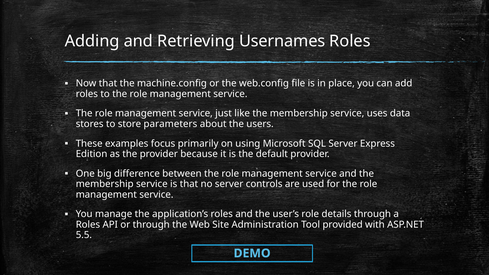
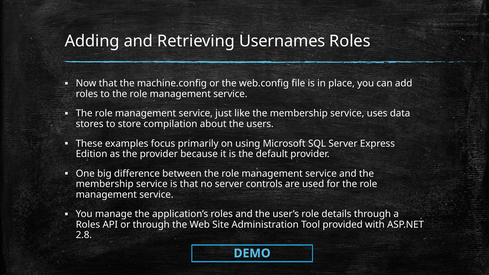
parameters: parameters -> compilation (170, 124)
5.5: 5.5 -> 2.8 (84, 235)
